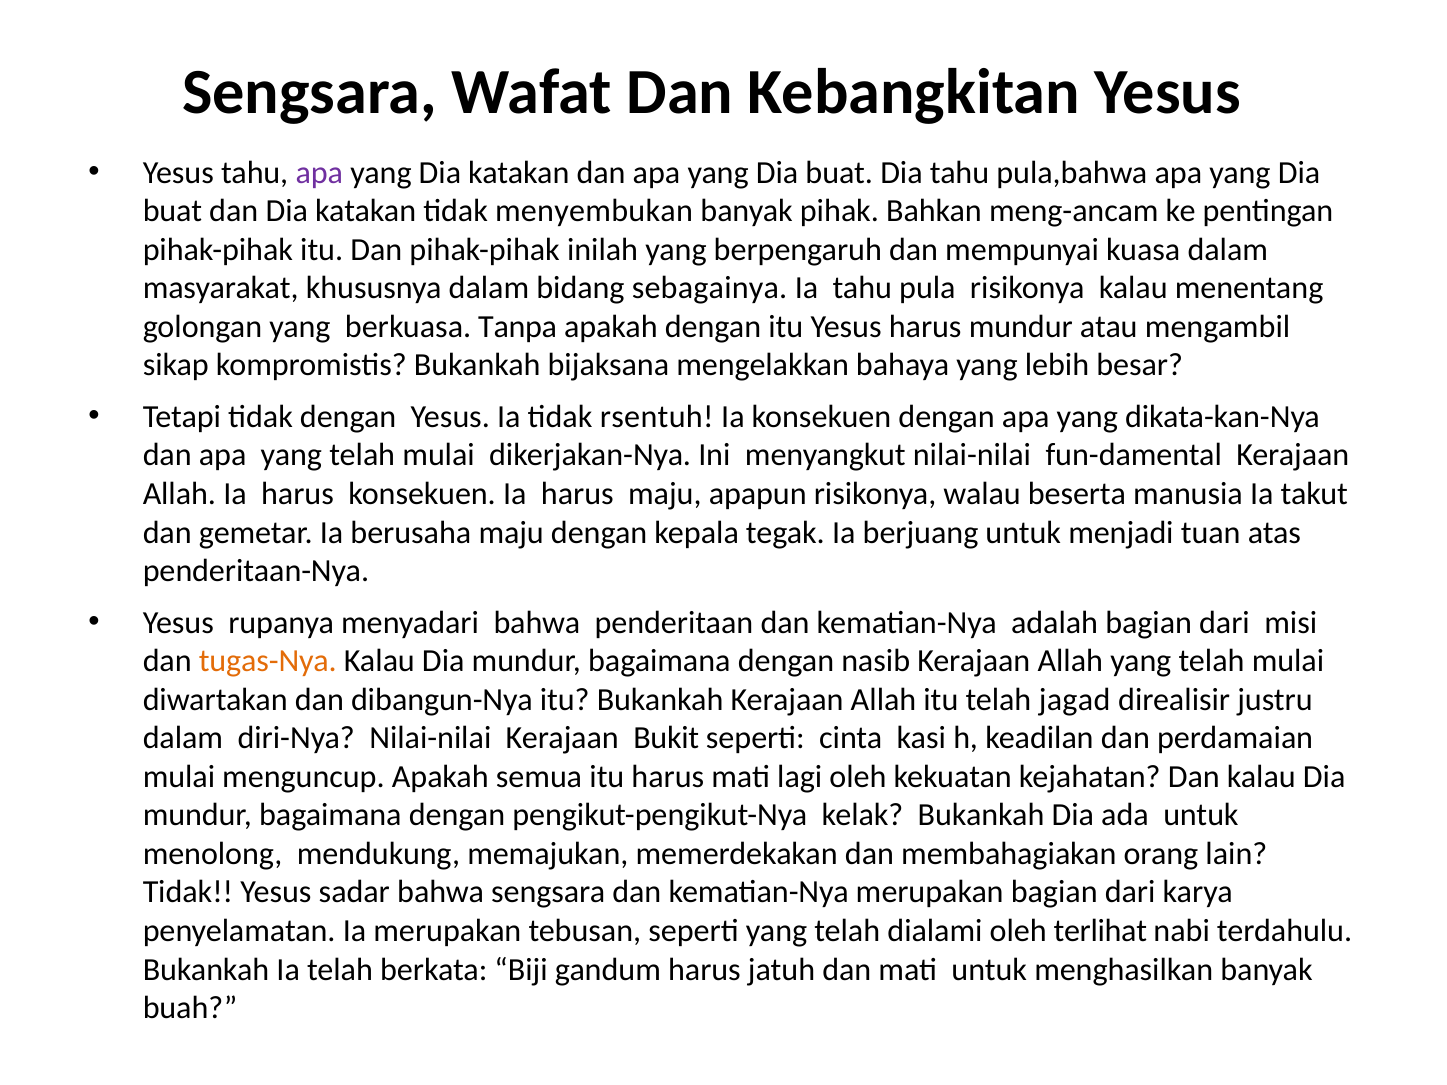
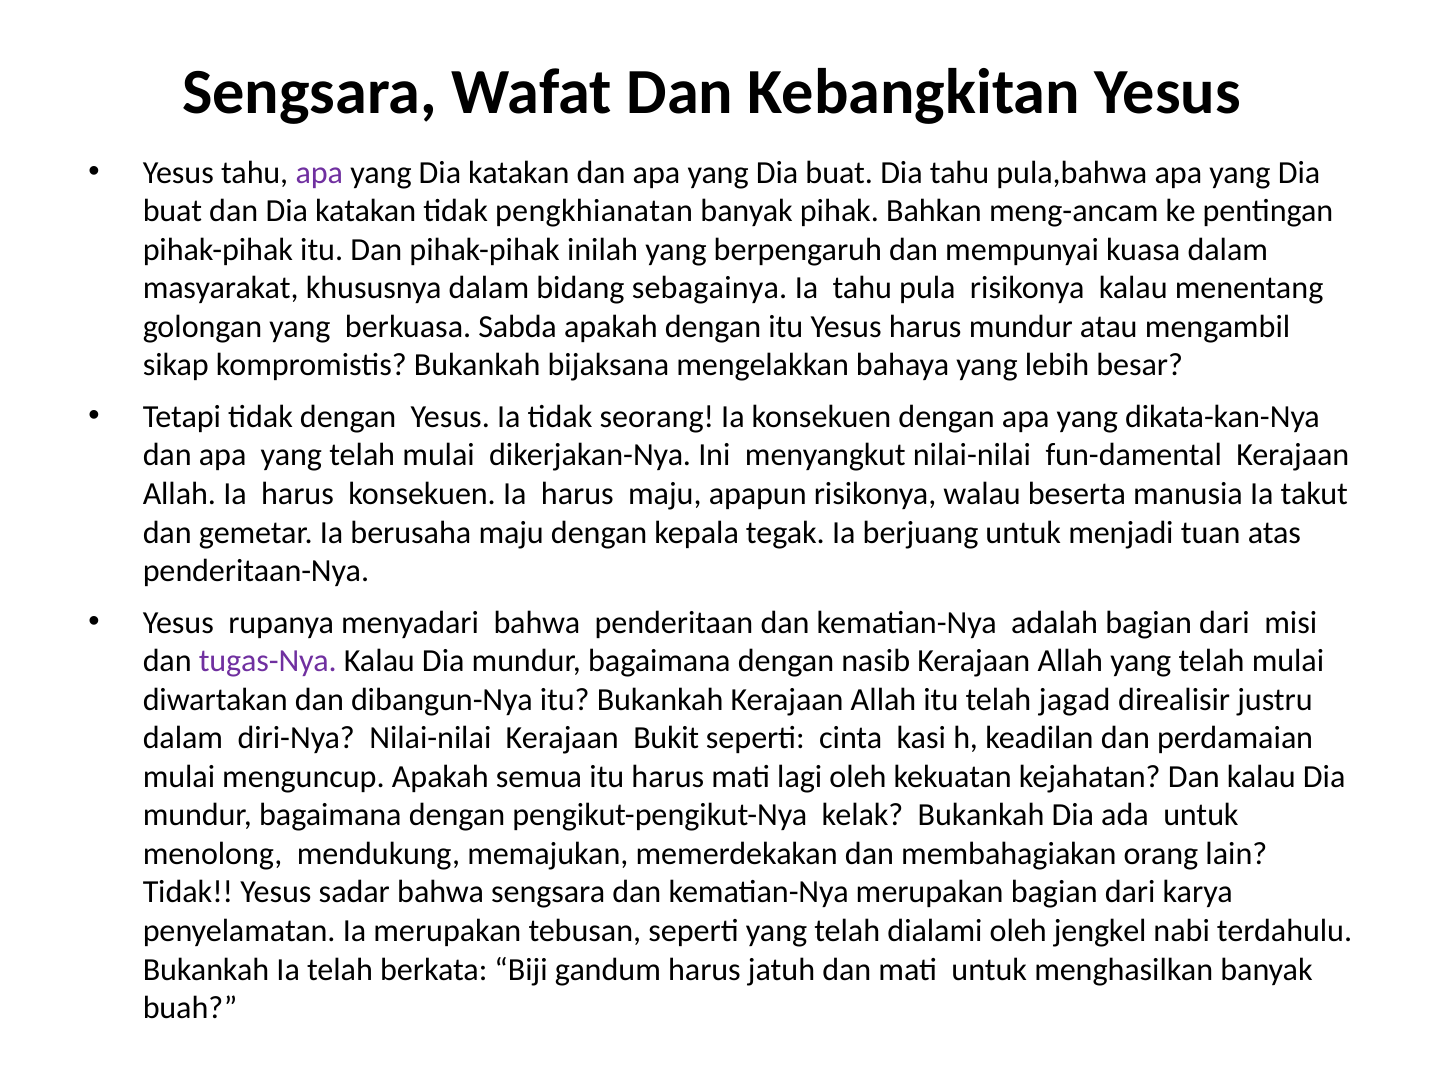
menyembukan: menyembukan -> pengkhianatan (594, 211)
Tanpa: Tanpa -> Sabda (518, 327)
rsentuh: rsentuh -> seorang (657, 417)
tugas-Nya colour: orange -> purple (268, 661)
terlihat: terlihat -> jengkel (1100, 931)
